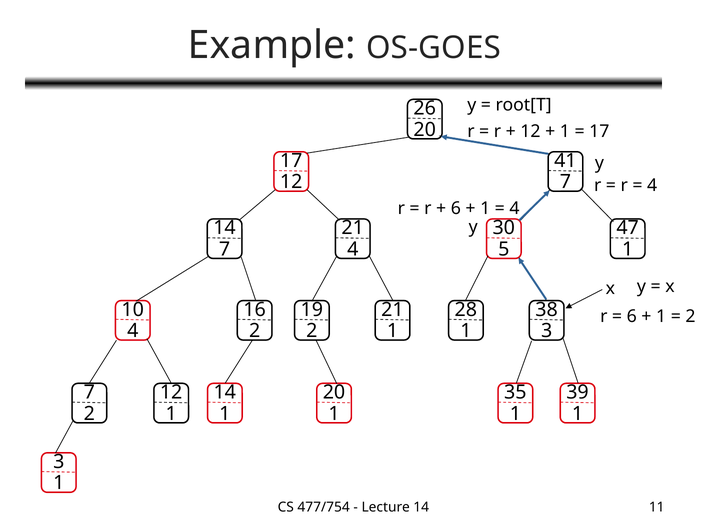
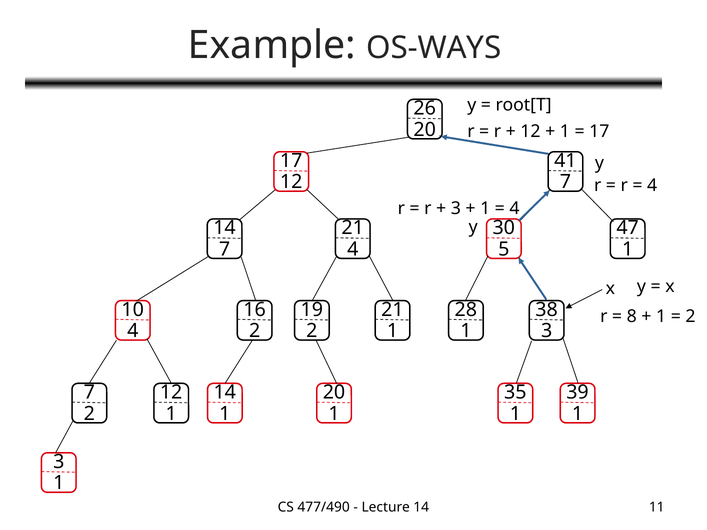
OS-GOES: OS-GOES -> OS-WAYS (434, 48)
6: 6 -> 3 (456, 208)
6: 6 -> 8 (632, 316)
477/754: 477/754 -> 477/490 (324, 507)
